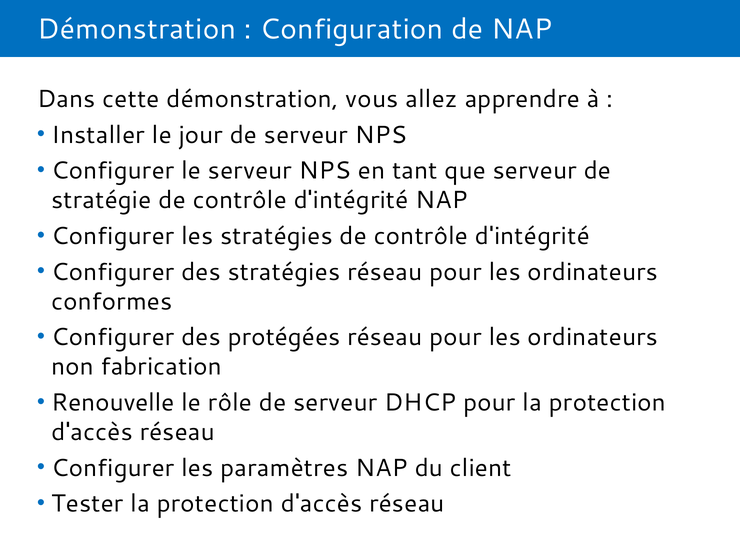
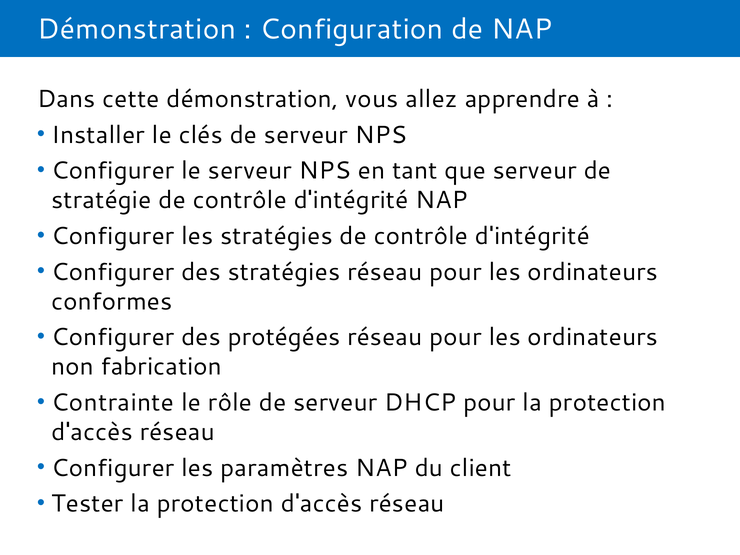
jour: jour -> clés (201, 135)
Renouvelle: Renouvelle -> Contrainte (113, 403)
